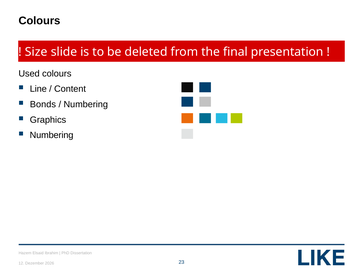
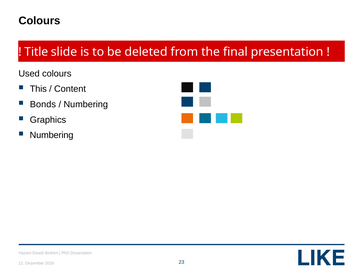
Size: Size -> Title (36, 52)
Line: Line -> This (38, 89)
